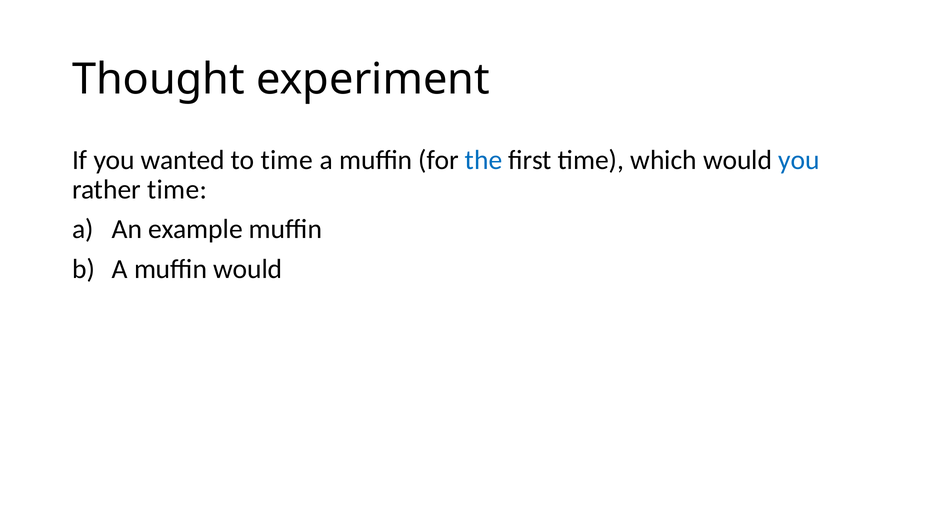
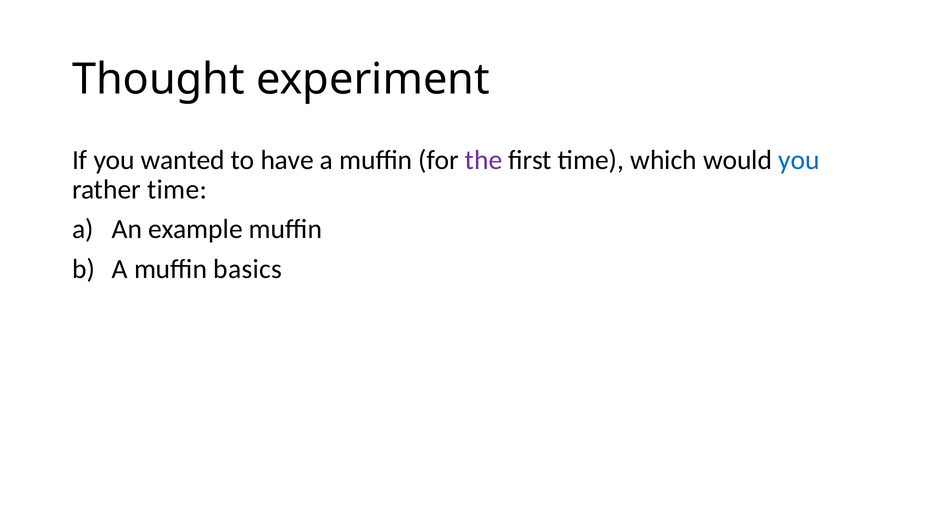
to time: time -> have (287, 160)
the colour: blue -> purple (484, 160)
muffin would: would -> basics (248, 269)
